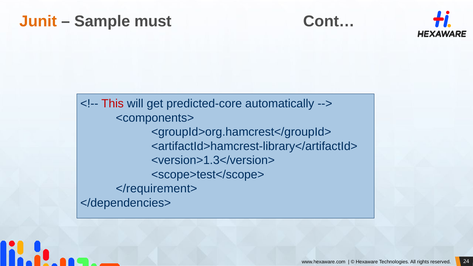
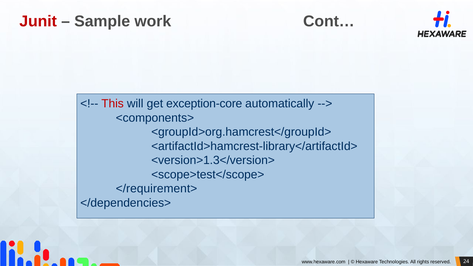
Junit colour: orange -> red (38, 21)
must: must -> work (153, 21)
predicted-core: predicted-core -> exception-core (204, 104)
